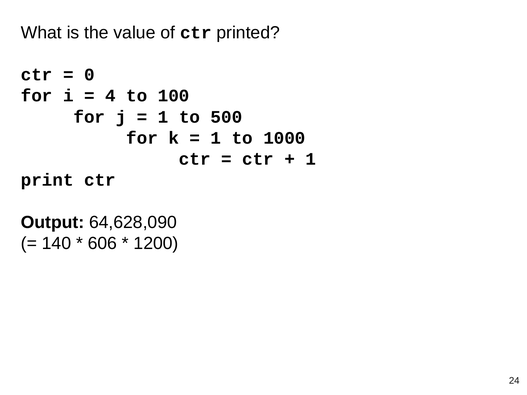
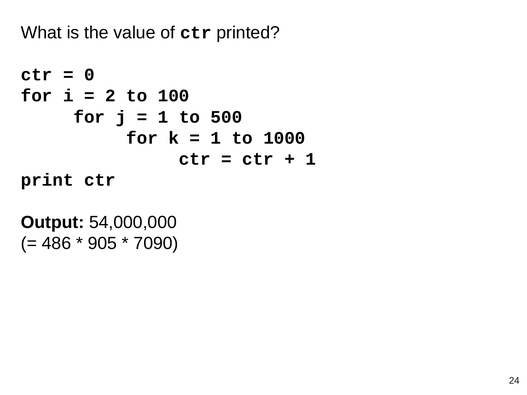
4: 4 -> 2 (110, 96)
64,628,090: 64,628,090 -> 54,000,000 (133, 222)
140: 140 -> 486 (56, 243)
606: 606 -> 905 (102, 243)
1200: 1200 -> 7090 (156, 243)
